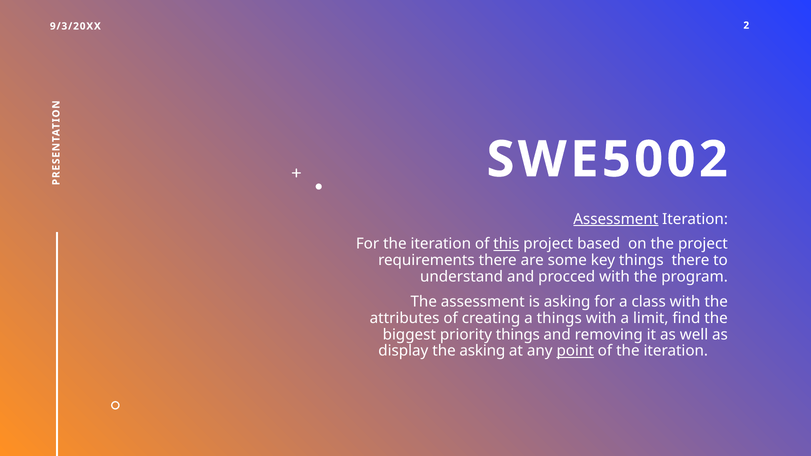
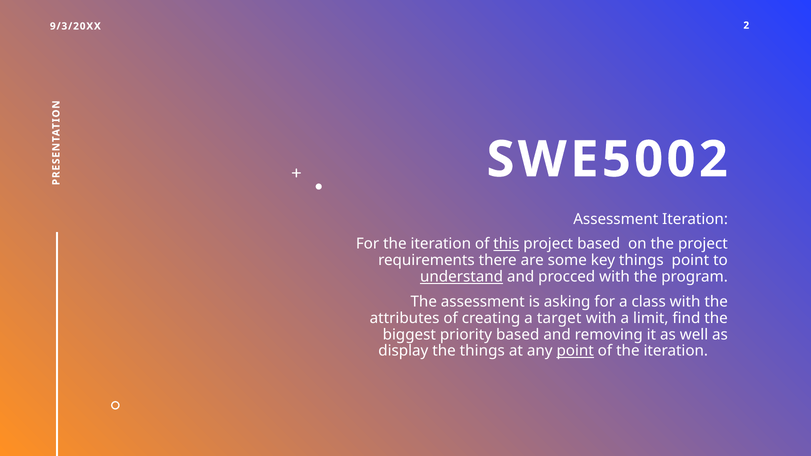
Assessment underline: present -> none (616, 219)
things there: there -> point (690, 261)
understand underline: none -> present (462, 277)
a things: things -> target (559, 318)
priority things: things -> based (518, 335)
the asking: asking -> things (482, 351)
